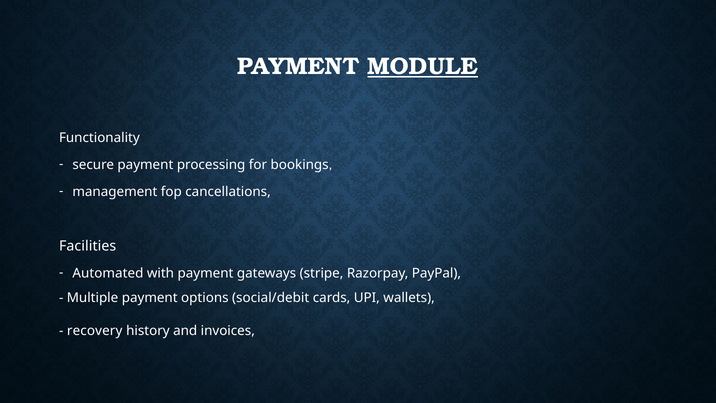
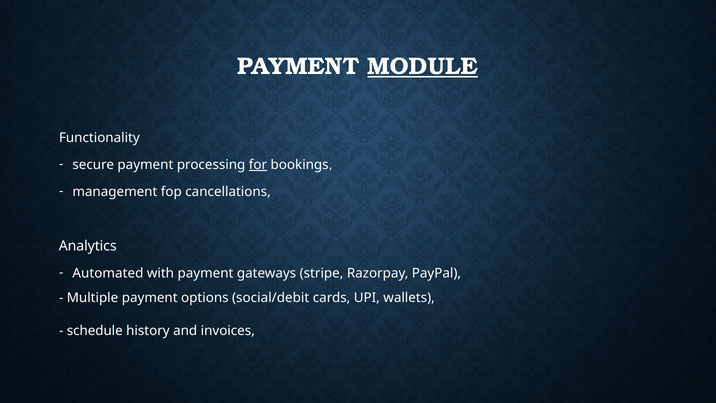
for underline: none -> present (258, 165)
Facilities: Facilities -> Analytics (88, 246)
recovery: recovery -> schedule (95, 330)
